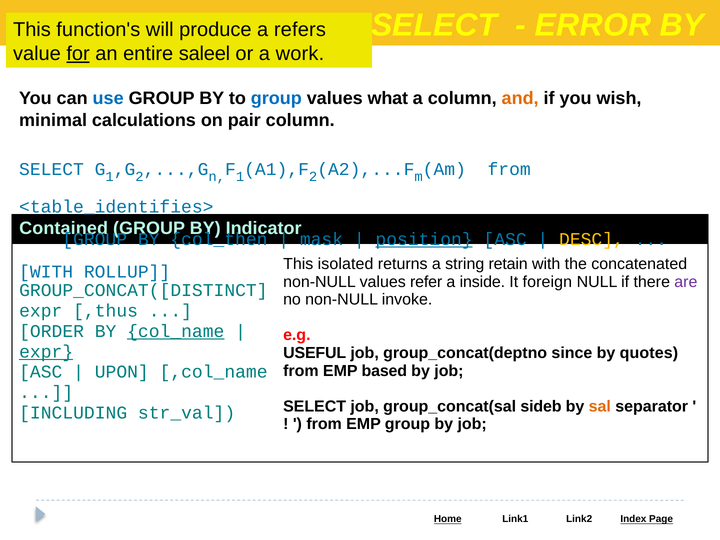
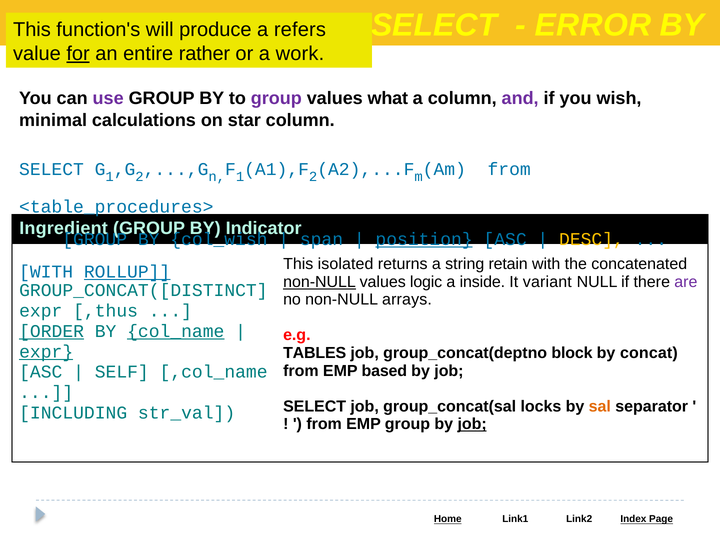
saleel: saleel -> rather (204, 54)
use colour: blue -> purple (108, 99)
group colour: blue -> purple (276, 99)
and colour: orange -> purple (520, 99)
pair: pair -> star (244, 120)
<table_identifies>: <table_identifies> -> <table_procedures> (116, 207)
Contained: Contained -> Ingredient (64, 228)
col_then: col_then -> col_wish (219, 239)
mask: mask -> span (321, 239)
ROLLUP underline: none -> present (127, 272)
non-NULL underline: none -> present (320, 282)
refer: refer -> logic (426, 282)
foreign: foreign -> variant (547, 282)
invoke: invoke -> arrays (407, 300)
ORDER underline: none -> present (52, 331)
USEFUL: USEFUL -> TABLES (315, 353)
since: since -> block (572, 353)
quotes: quotes -> concat (649, 353)
UPON: UPON -> SELF (122, 372)
sideb: sideb -> locks (541, 406)
job underline: none -> present (472, 424)
